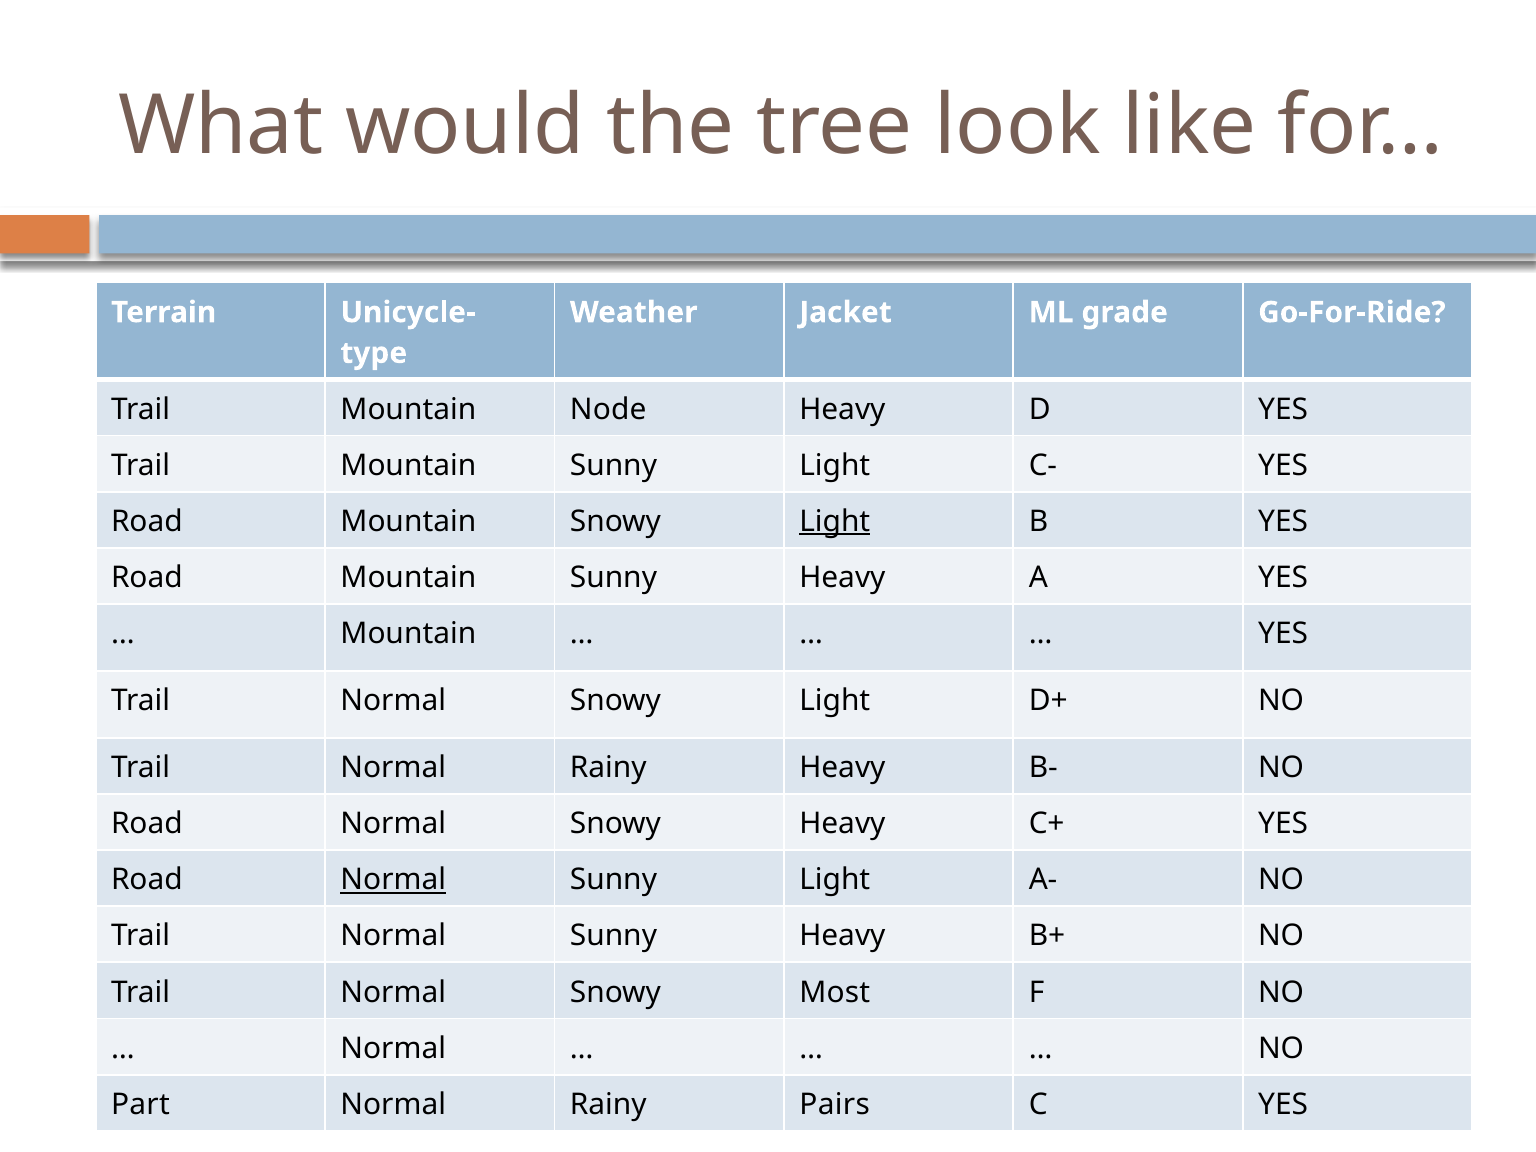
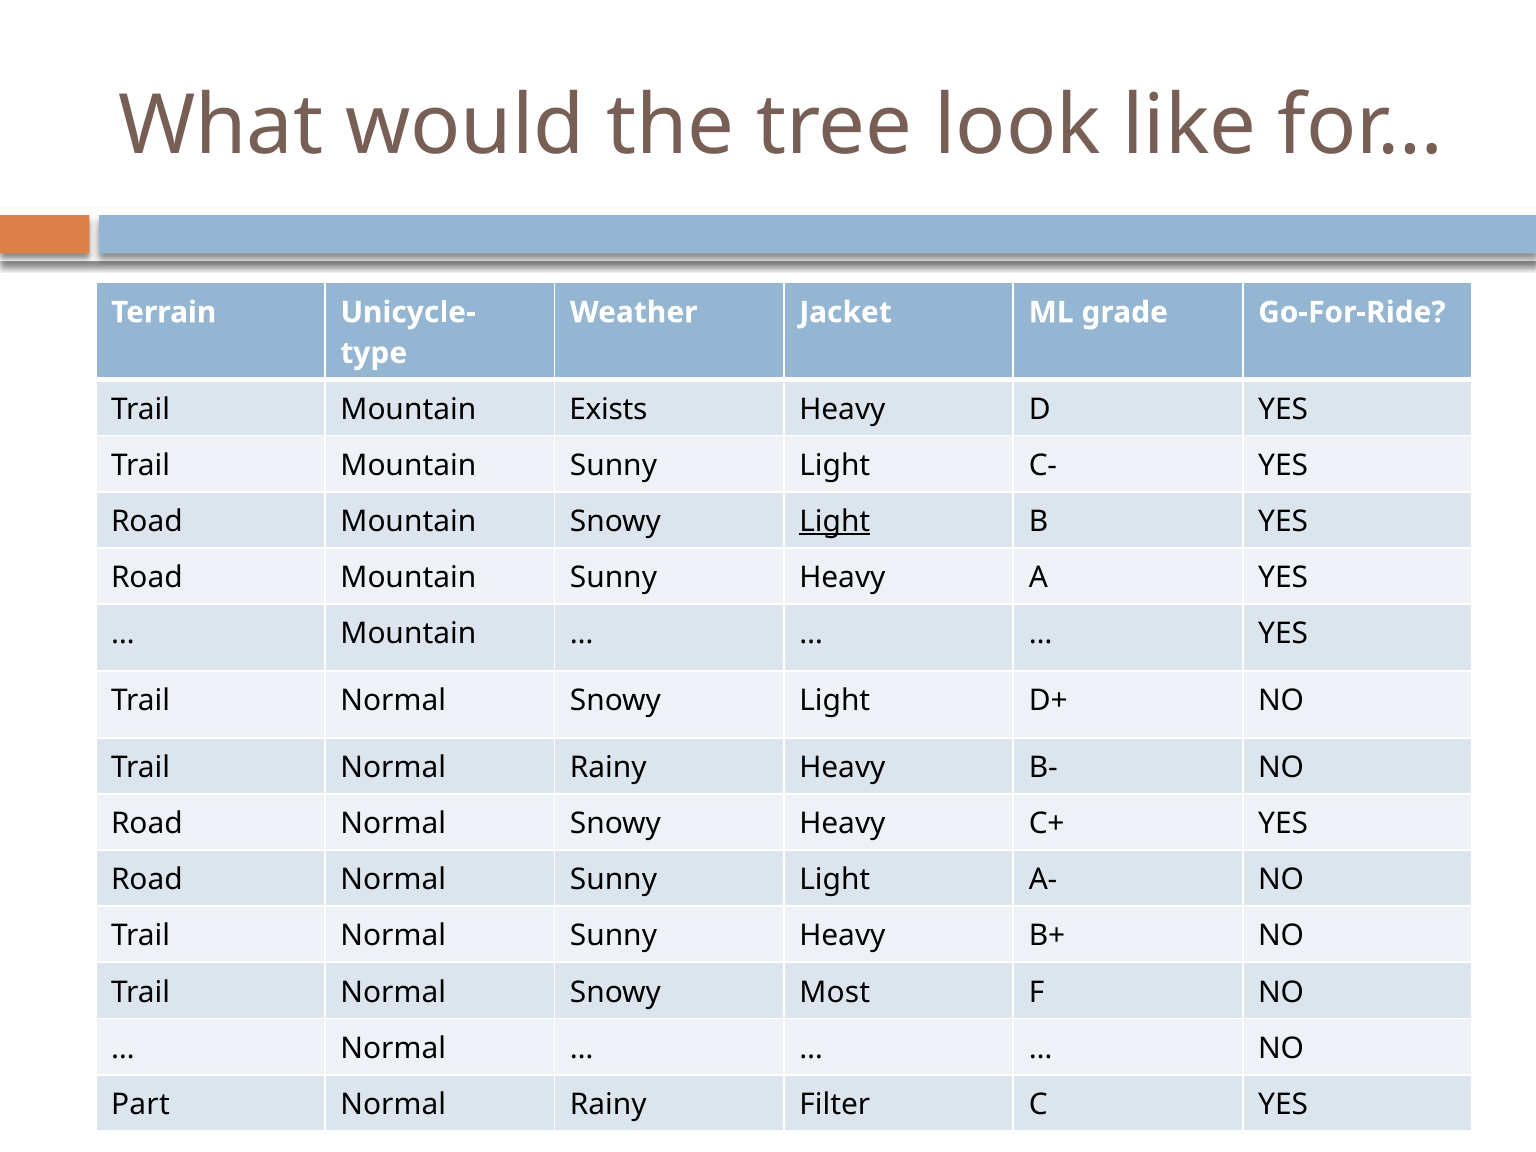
Node: Node -> Exists (608, 409)
Normal underline: present -> none (393, 880)
Pairs: Pairs -> Filter (835, 1104)
